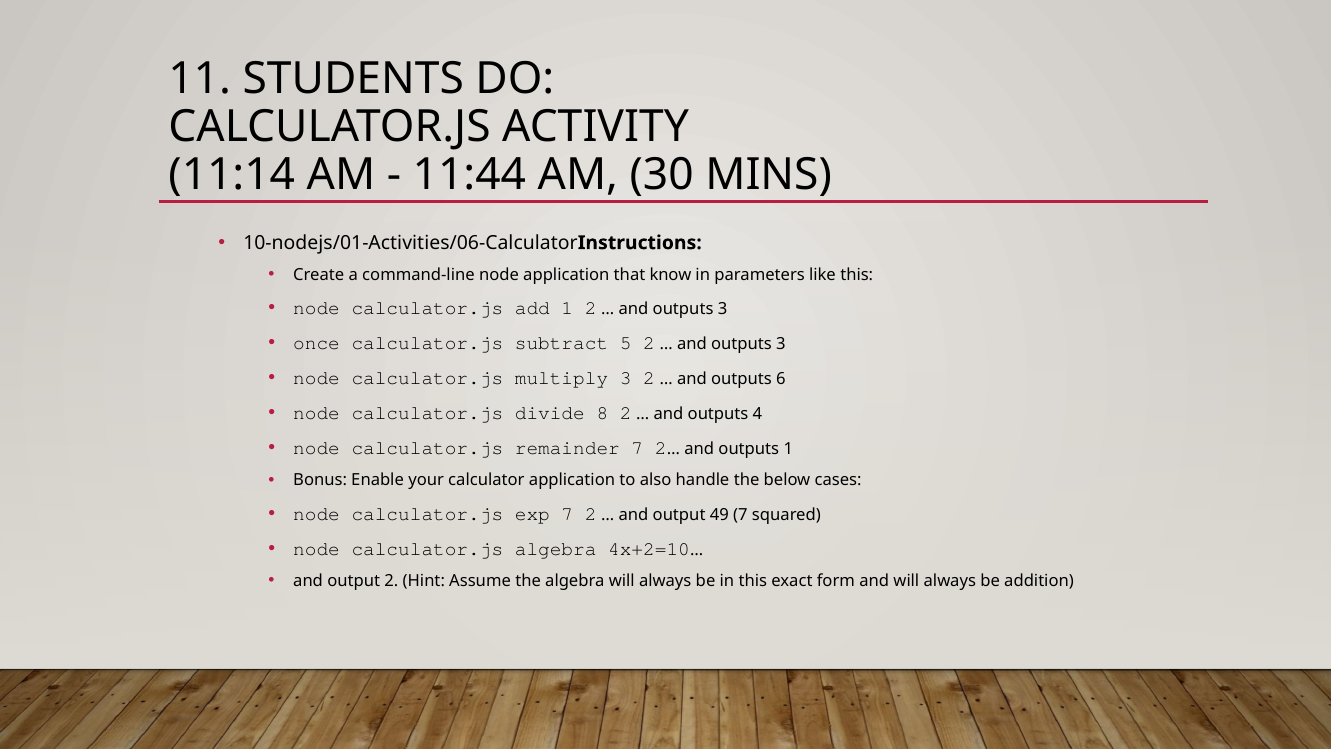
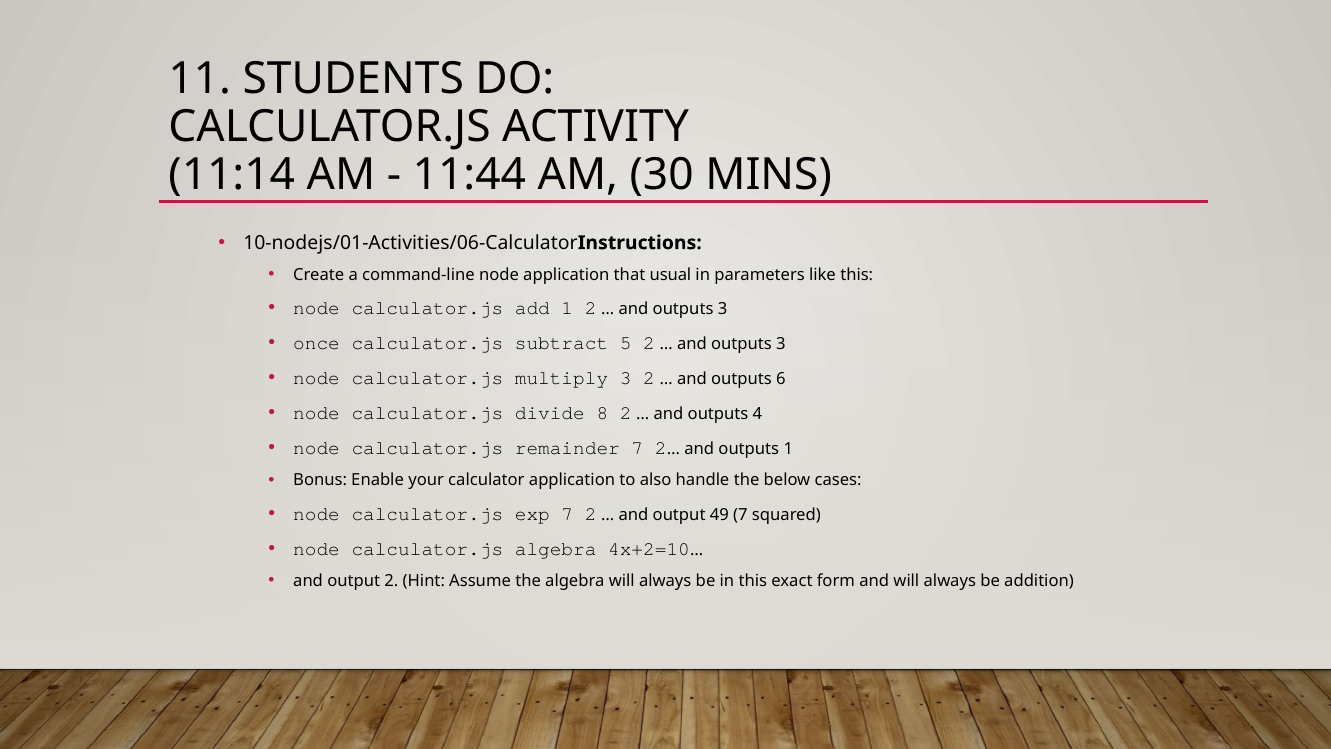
know: know -> usual (670, 275)
